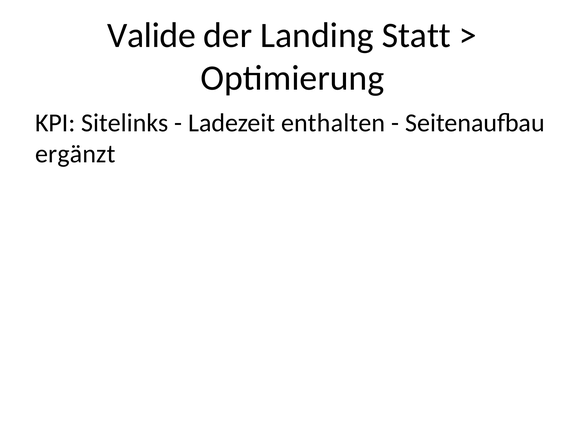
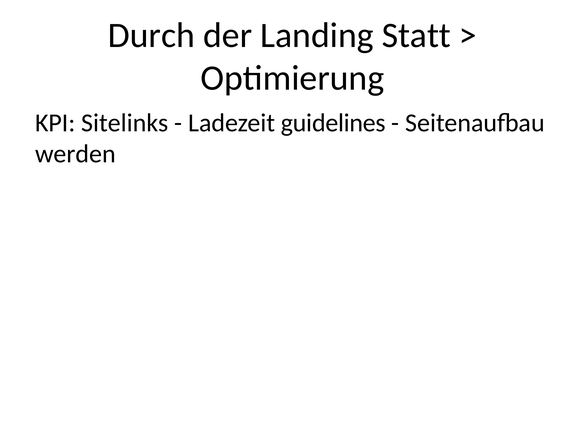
Valide: Valide -> Durch (151, 35)
enthalten: enthalten -> guidelines (333, 123)
ergänzt: ergänzt -> werden (75, 154)
